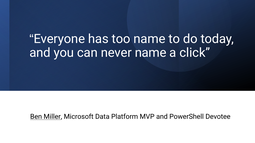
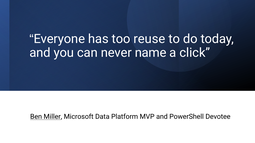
too name: name -> reuse (149, 39)
